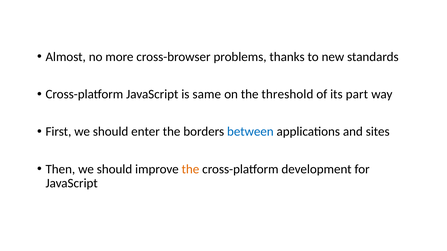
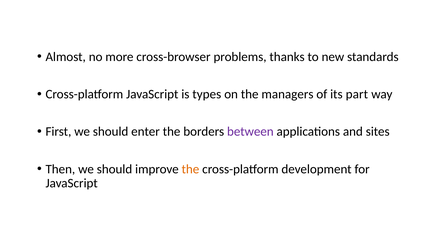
same: same -> types (207, 94)
threshold: threshold -> managers (287, 94)
between colour: blue -> purple (250, 132)
